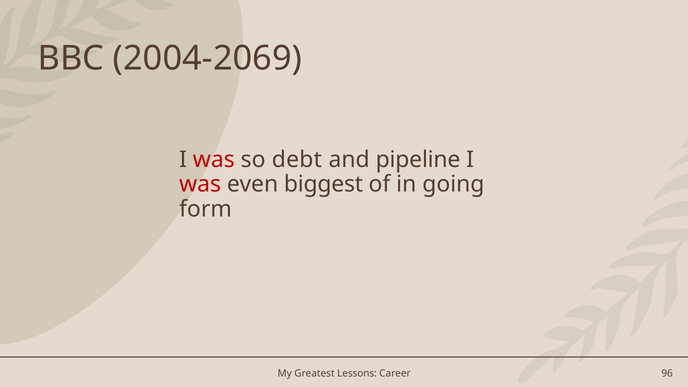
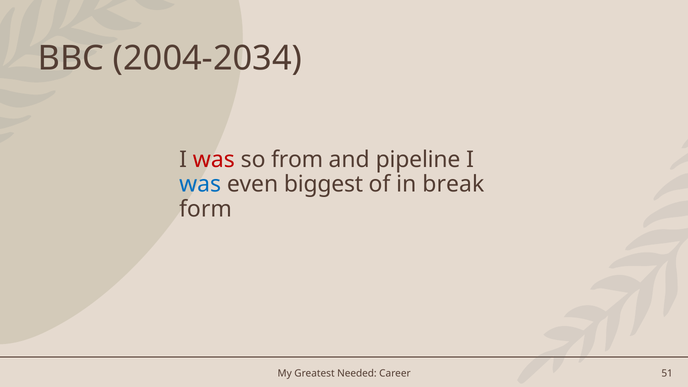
2004-2069: 2004-2069 -> 2004-2034 (208, 59)
debt: debt -> from (297, 160)
was colour: red -> blue (200, 184)
going: going -> break (453, 184)
Lessons: Lessons -> Needed (357, 373)
96: 96 -> 51 (667, 373)
